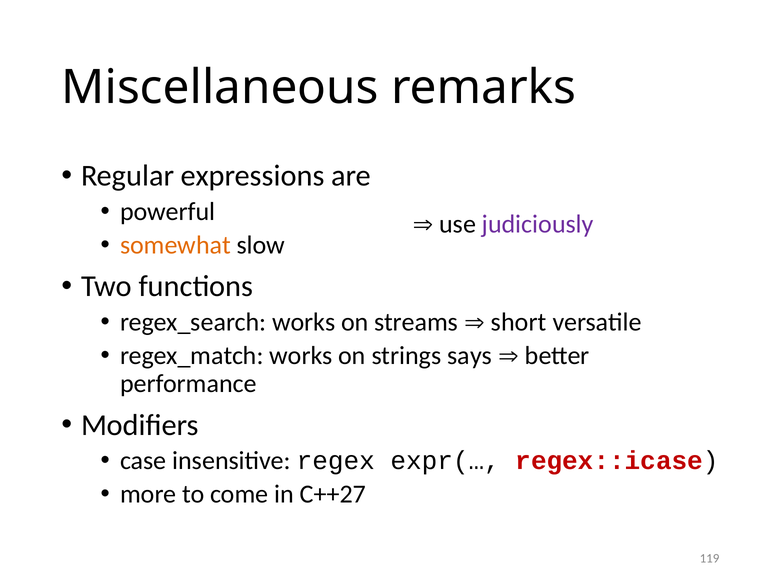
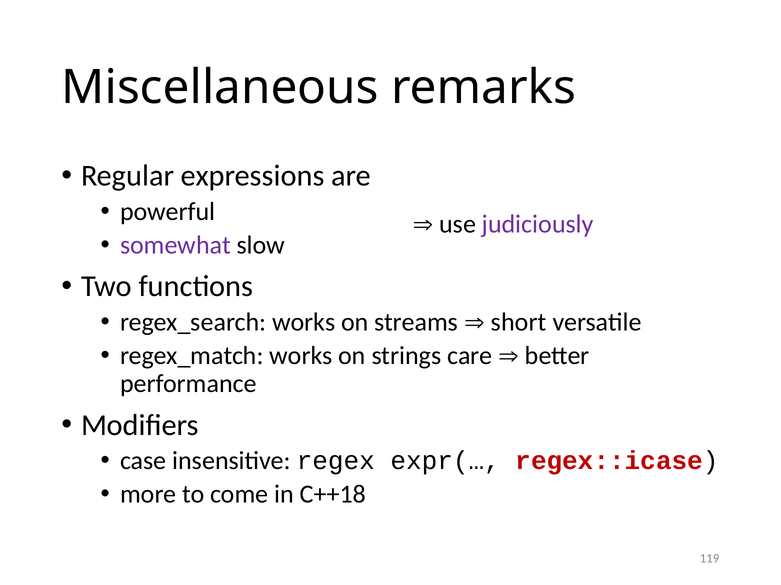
somewhat colour: orange -> purple (175, 245)
says: says -> care (470, 356)
C++27: C++27 -> C++18 (333, 495)
